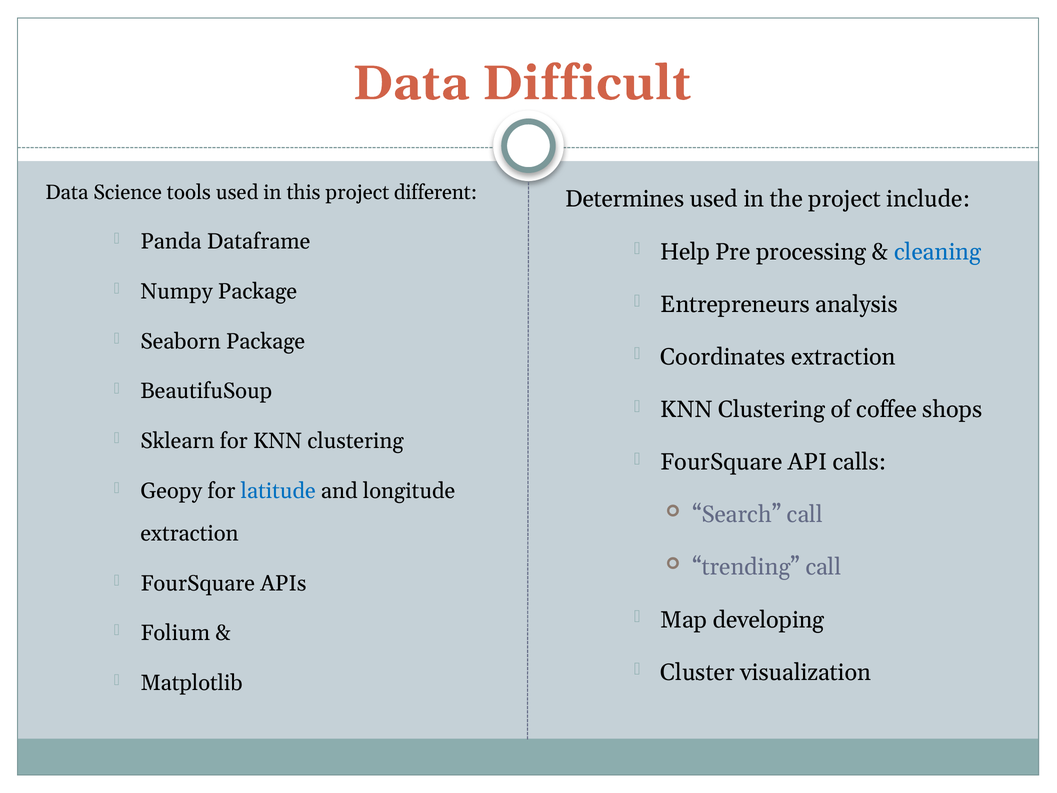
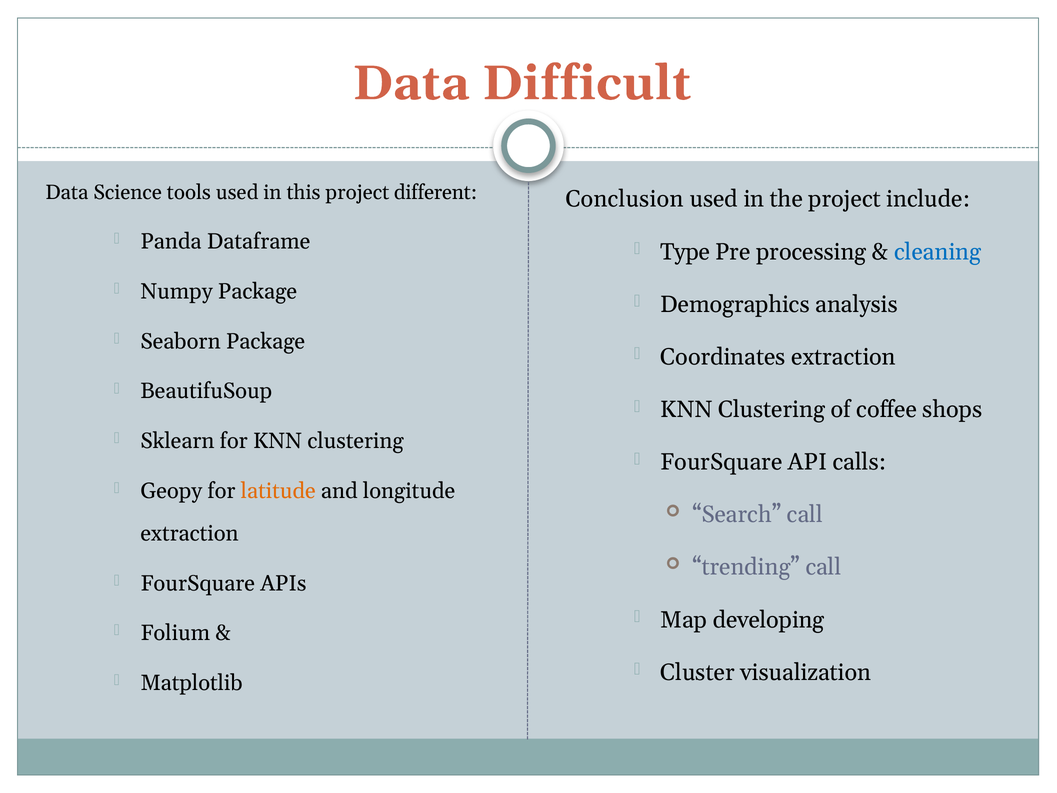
Determines: Determines -> Conclusion (625, 199)
Help: Help -> Type (685, 252)
Entrepreneurs: Entrepreneurs -> Demographics (735, 304)
latitude colour: blue -> orange (278, 491)
